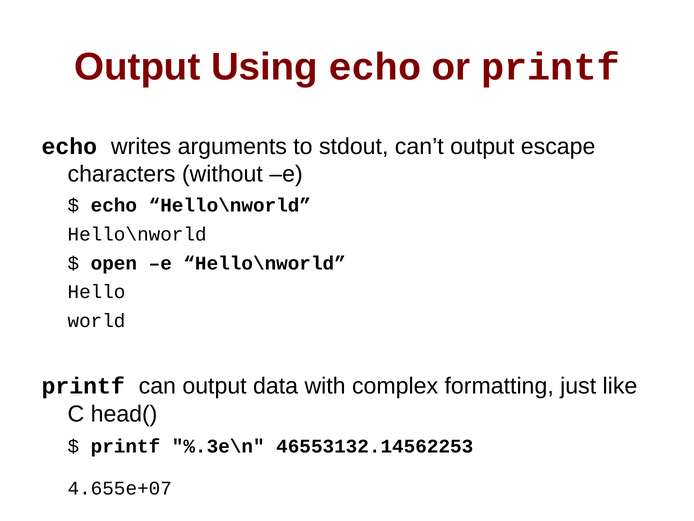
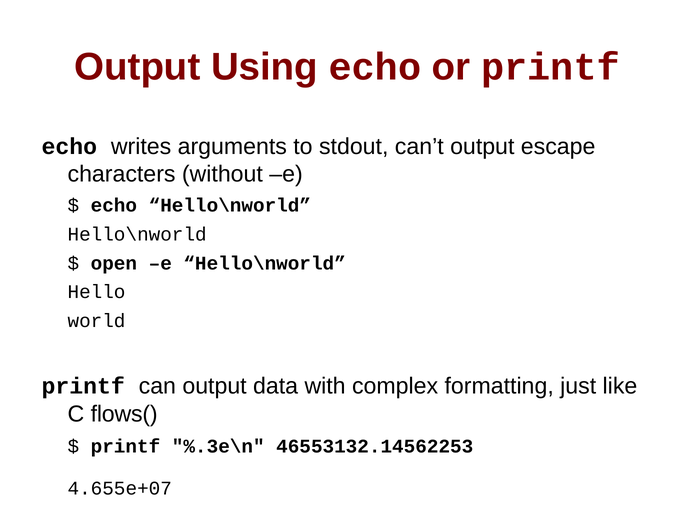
head(: head( -> flows( (124, 414)
